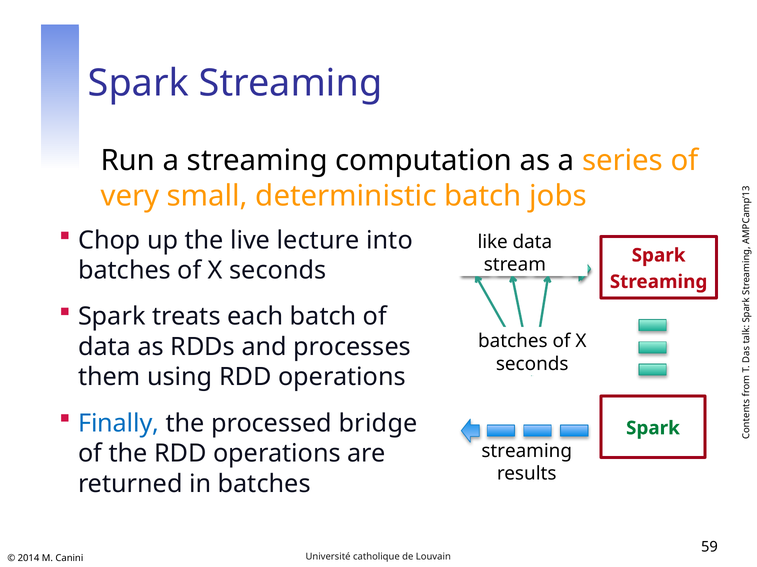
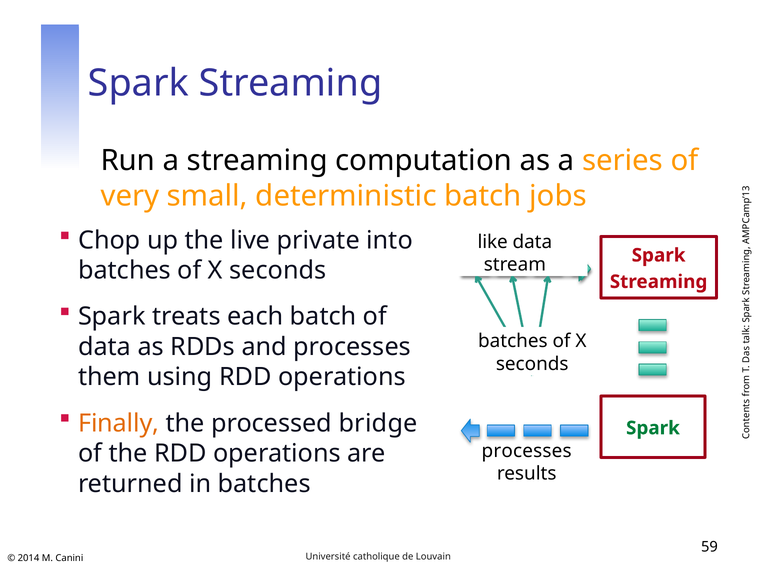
lecture: lecture -> private (318, 241)
Finally colour: blue -> orange (119, 424)
streaming: streaming -> processes (527, 452)
